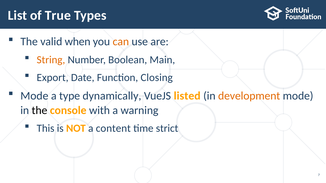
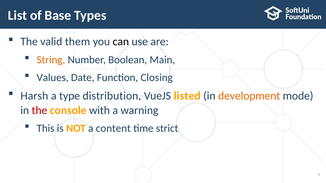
True: True -> Base (58, 15)
when: when -> them (77, 42)
can colour: orange -> black (121, 42)
Export: Export -> Values (53, 78)
Mode: Mode -> Harsh (34, 96)
dynamically: dynamically -> distribution (112, 96)
the colour: black -> red (39, 110)
